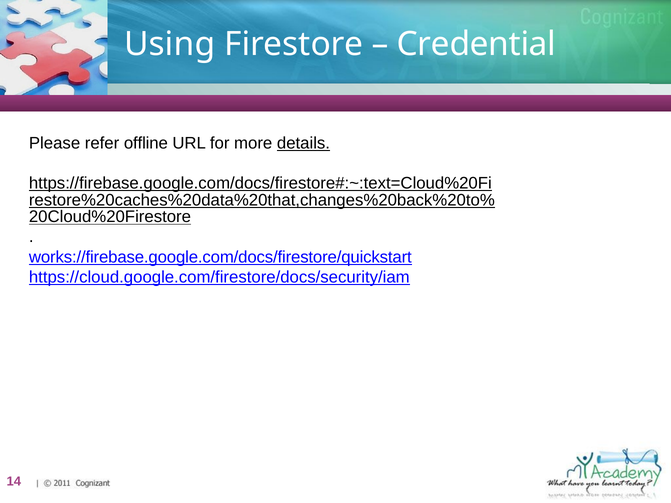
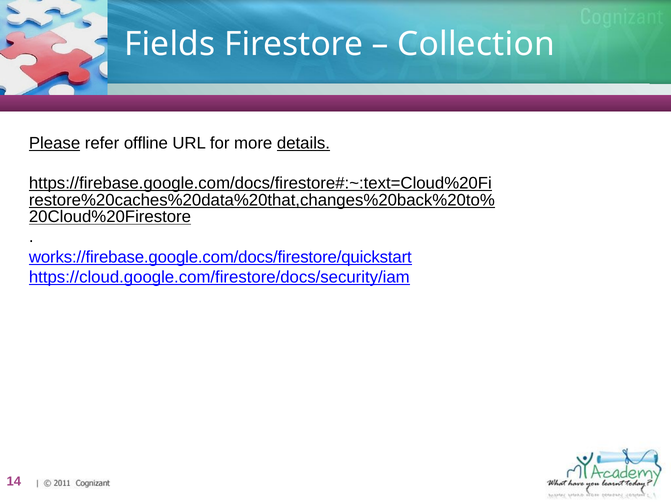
Using: Using -> Fields (170, 44)
Credential: Credential -> Collection (476, 44)
Please underline: none -> present (55, 143)
